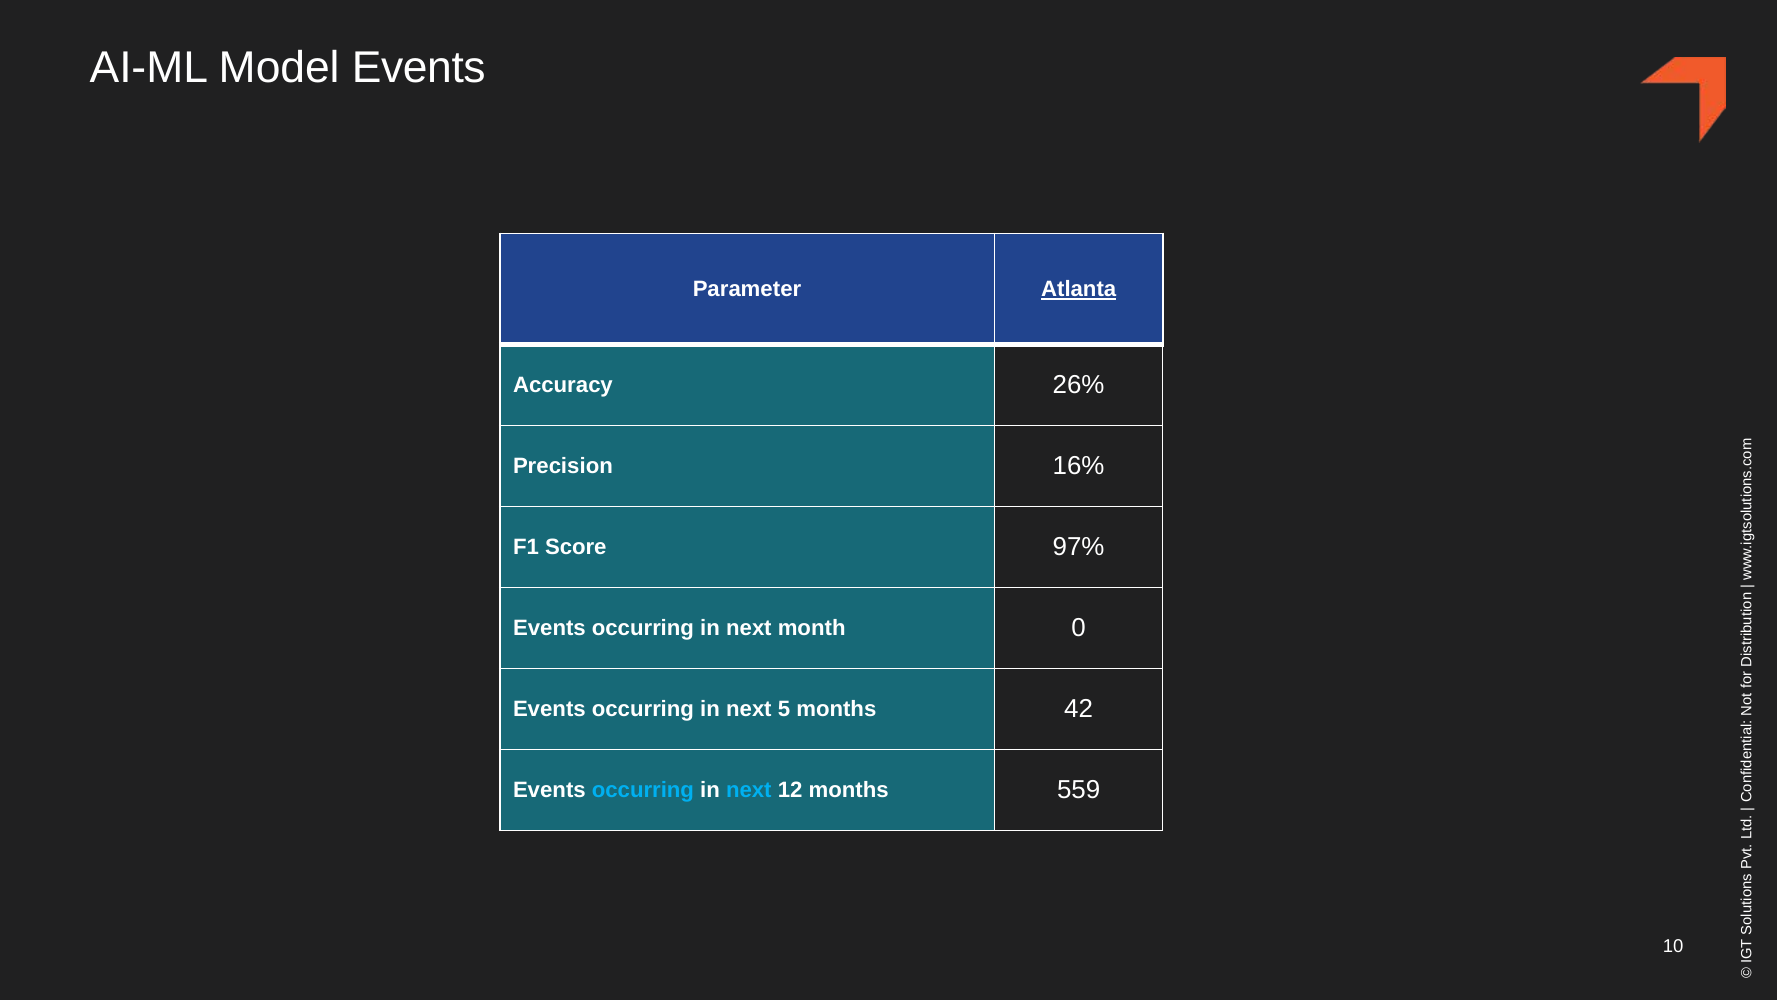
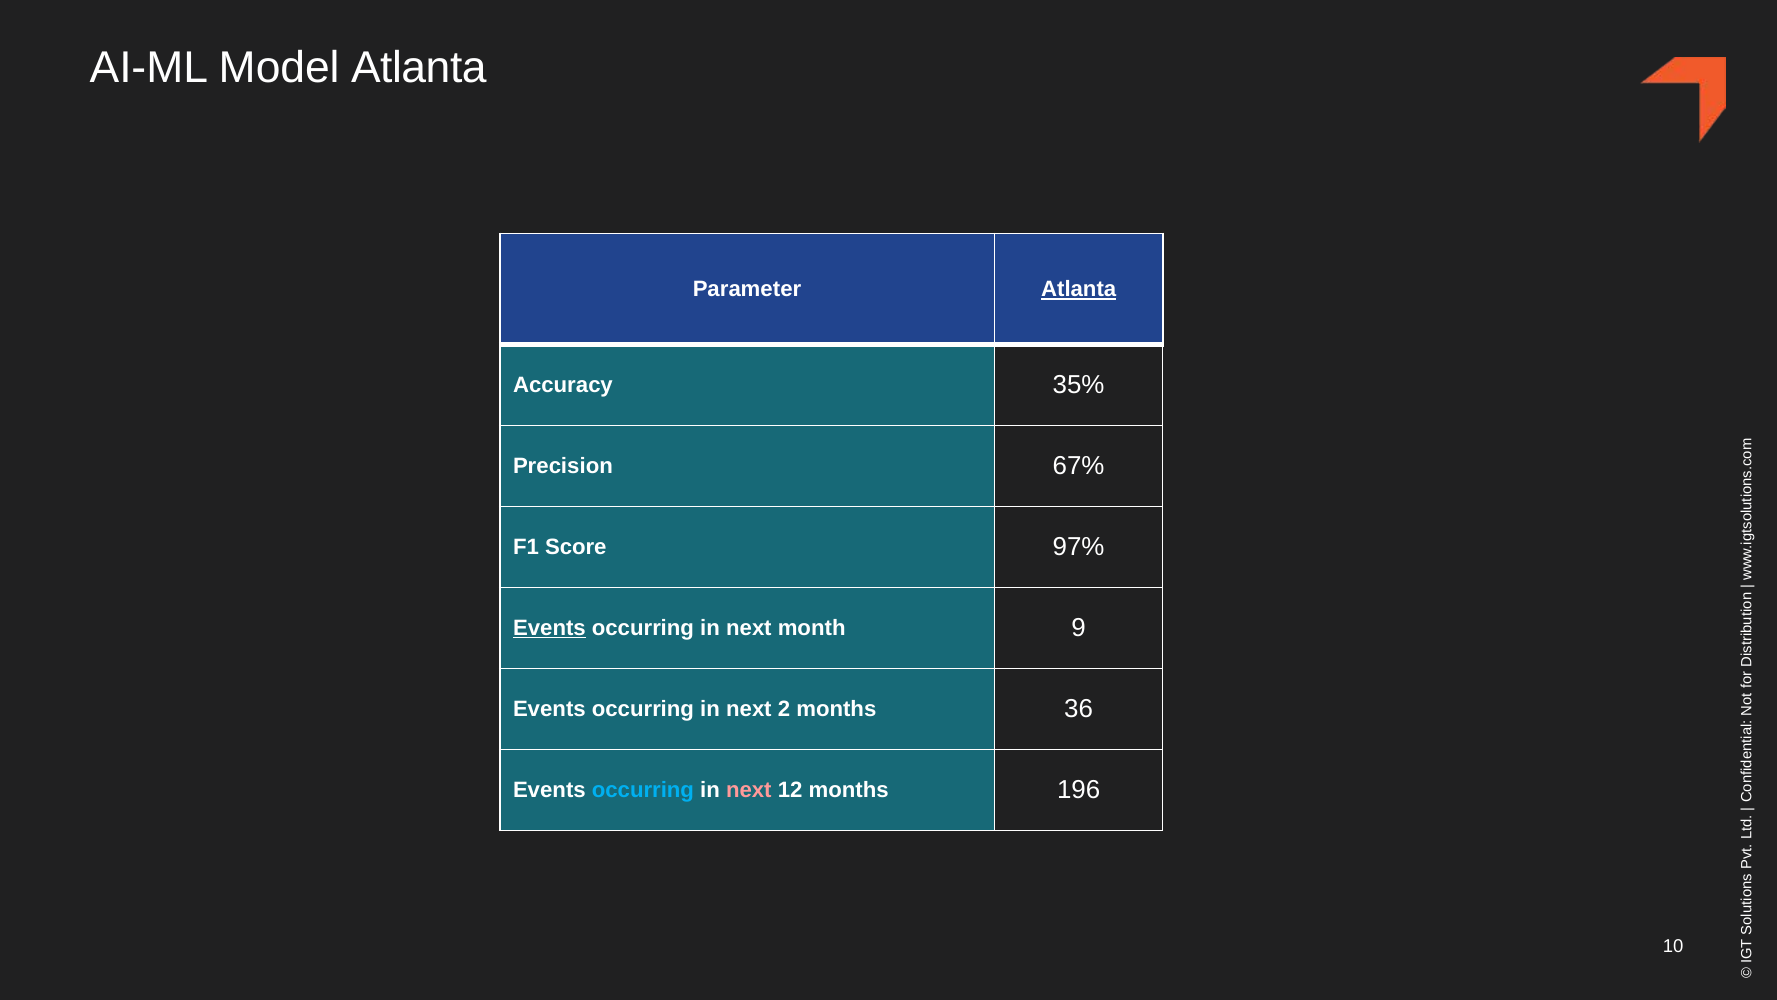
Model Events: Events -> Atlanta (419, 68)
26%: 26% -> 35% (1079, 385)
16%: 16% -> 67% (1079, 466)
Events underline: none -> present (549, 628)
0: 0 -> 9 (1079, 628)
5: 5 -> 2 (784, 709)
42: 42 -> 36 (1079, 709)
next colour: light blue -> pink (749, 790)
559: 559 -> 196 (1079, 790)
